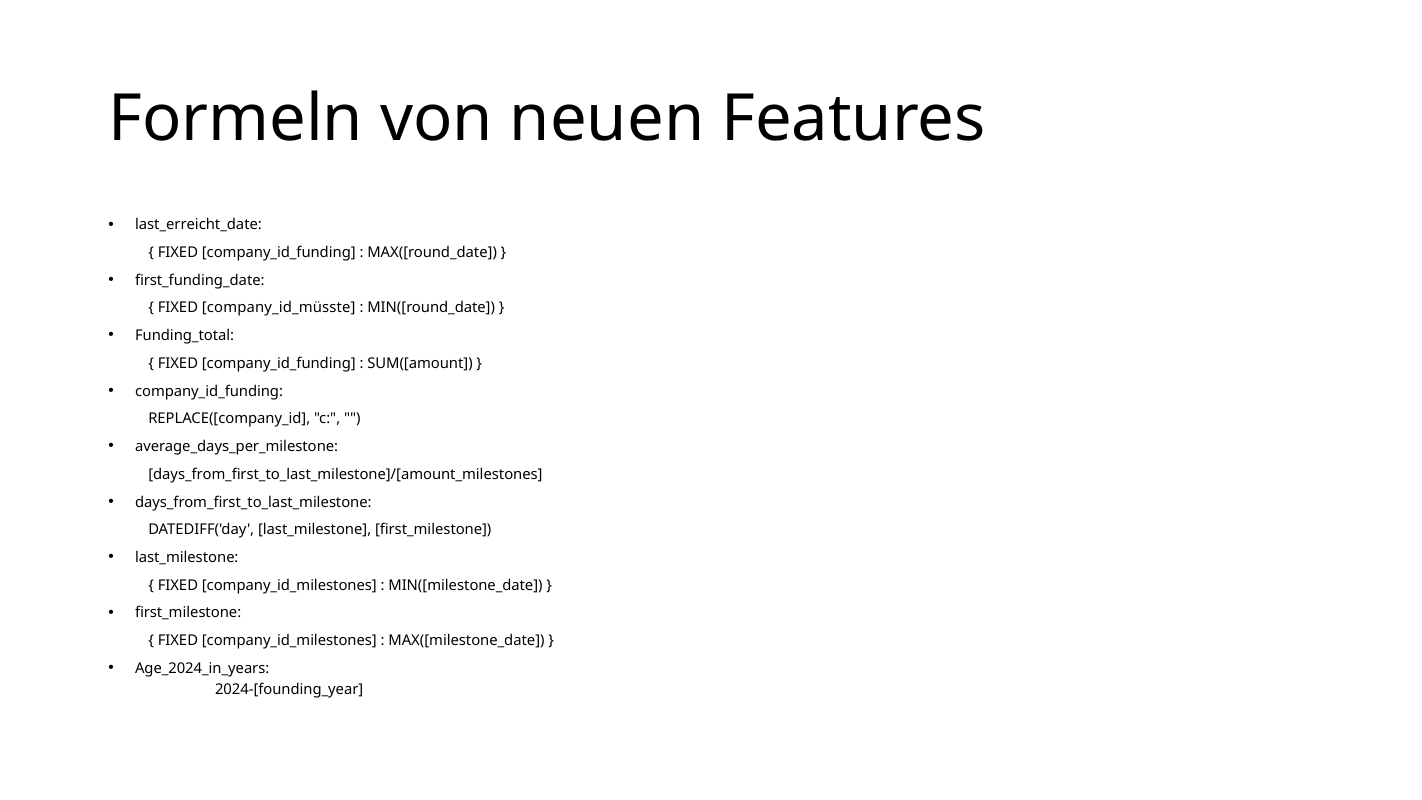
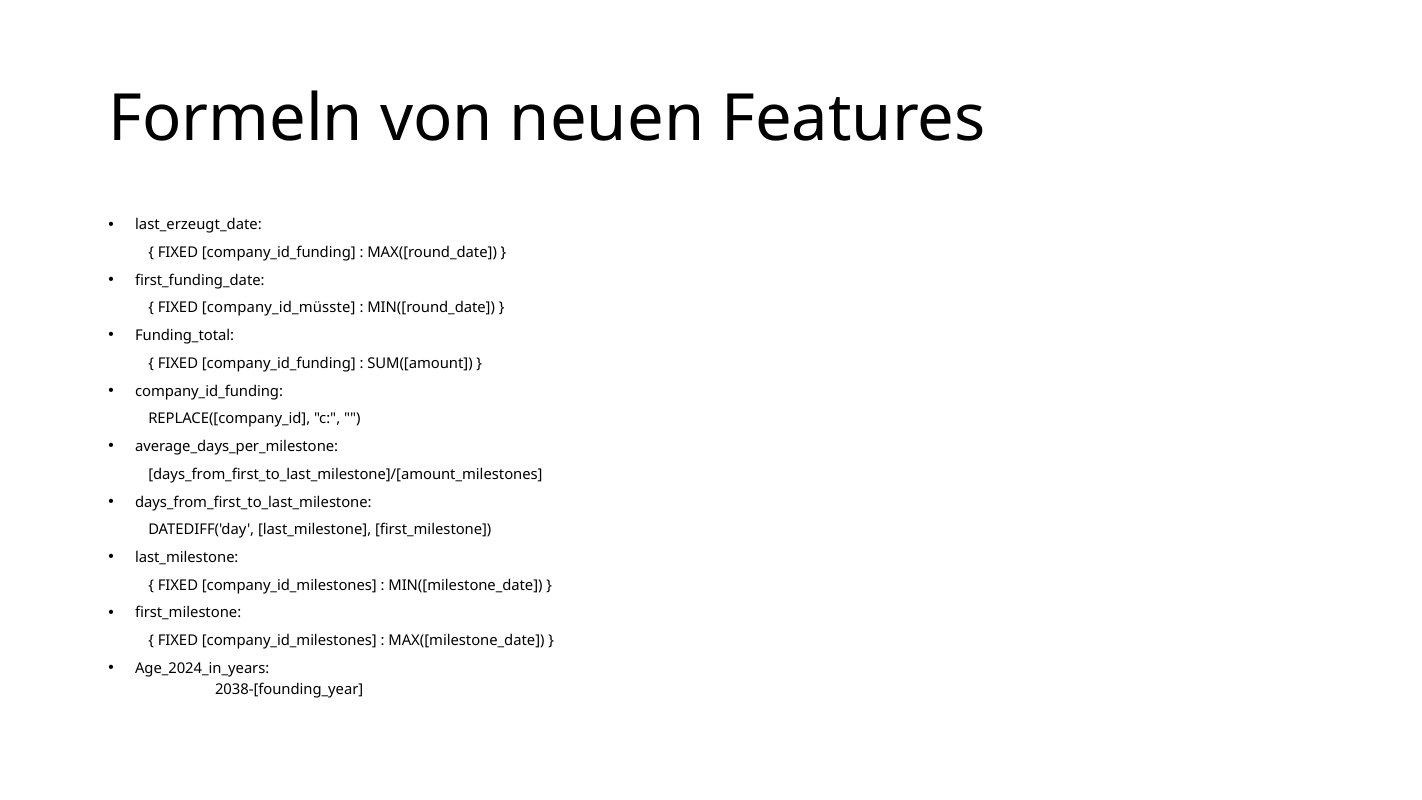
last_erreicht_date: last_erreicht_date -> last_erzeugt_date (198, 225)
2024-[founding_year: 2024-[founding_year -> 2038-[founding_year (289, 689)
